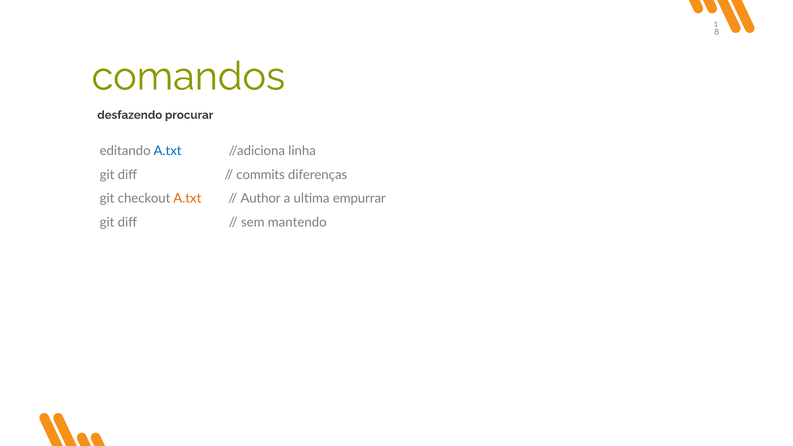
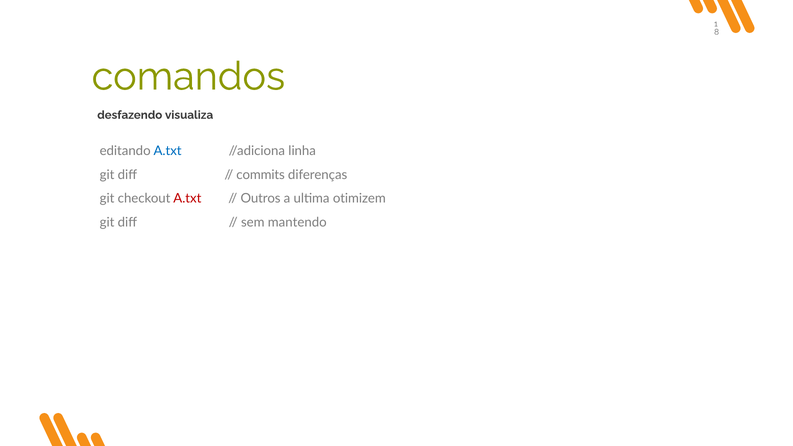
procurar: procurar -> visualiza (189, 115)
A.txt colour: orange -> red (187, 198)
Author: Author -> Outros (261, 198)
empurrar: empurrar -> otimizem (359, 198)
